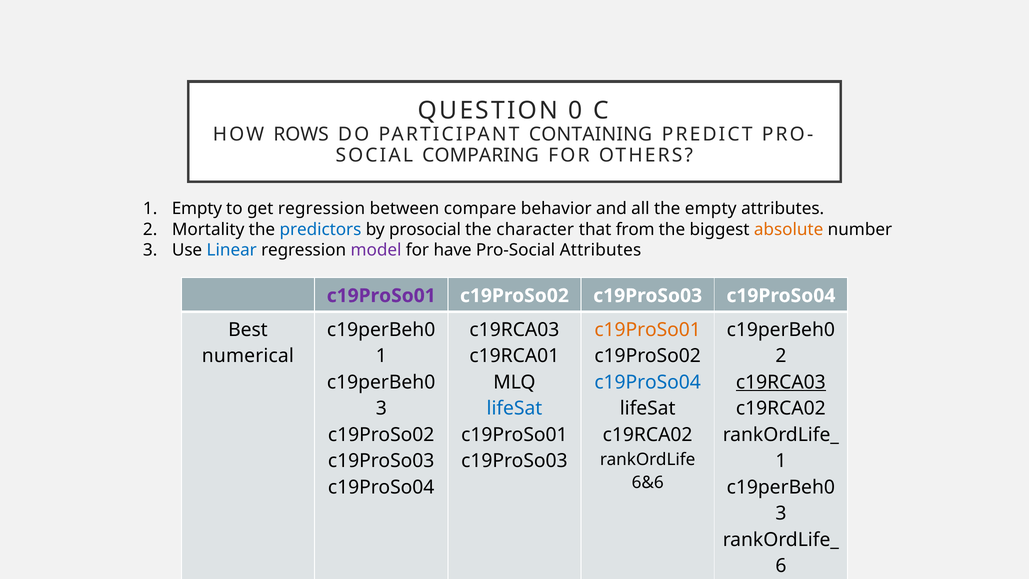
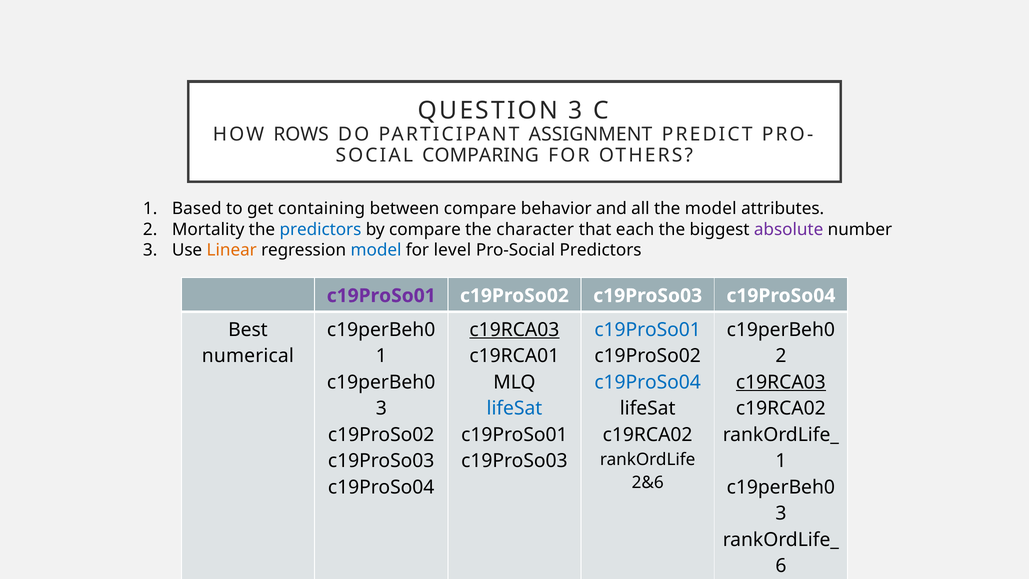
QUESTION 0: 0 -> 3 (575, 111)
CONTAINING: CONTAINING -> ASSIGNMENT (590, 134)
Empty: Empty -> Based (197, 209)
get regression: regression -> containing (322, 209)
the empty: empty -> model (711, 209)
by prosocial: prosocial -> compare (425, 229)
from: from -> each (635, 229)
absolute colour: orange -> purple (789, 229)
Linear colour: blue -> orange (232, 250)
model colour: purple -> blue (376, 250)
have: have -> level (452, 250)
Pro-Social Attributes: Attributes -> Predictors (601, 250)
c19RCA03 underline: none -> present (514, 330)
c19ProSo01 colour: orange -> blue (648, 330)
6&6: 6&6 -> 2&6 (648, 483)
